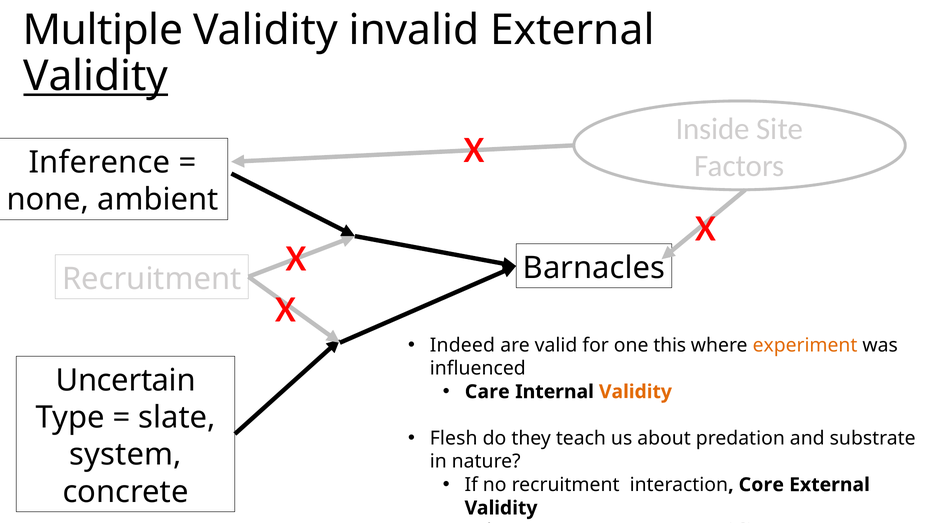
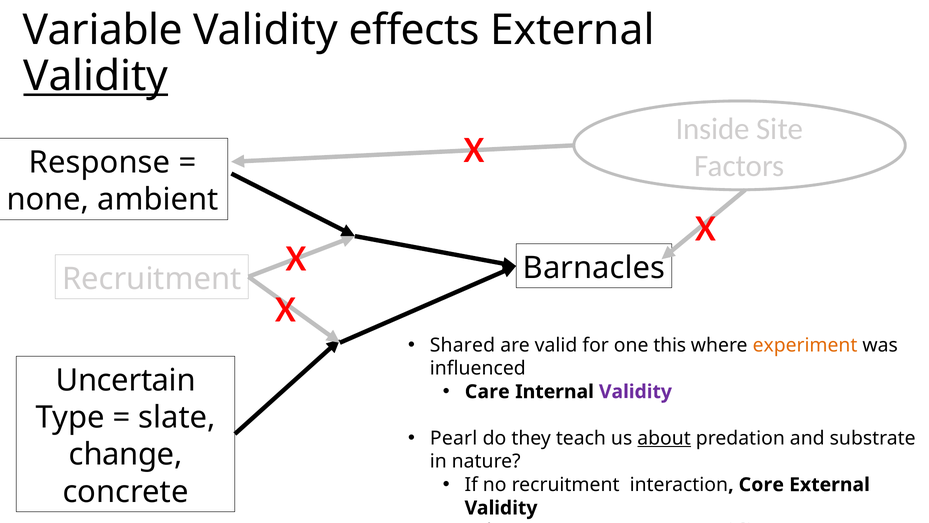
Multiple: Multiple -> Variable (103, 30)
invalid: invalid -> effects (414, 30)
Inference: Inference -> Response (100, 162)
Indeed: Indeed -> Shared (462, 345)
Validity colour: orange -> purple (635, 391)
Flesh: Flesh -> Pearl (454, 438)
about underline: none -> present (664, 438)
system: system -> change (126, 454)
